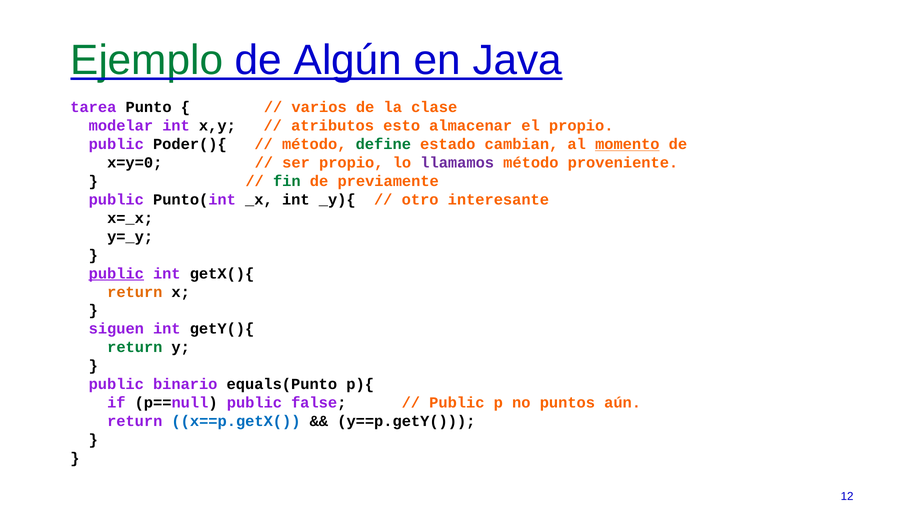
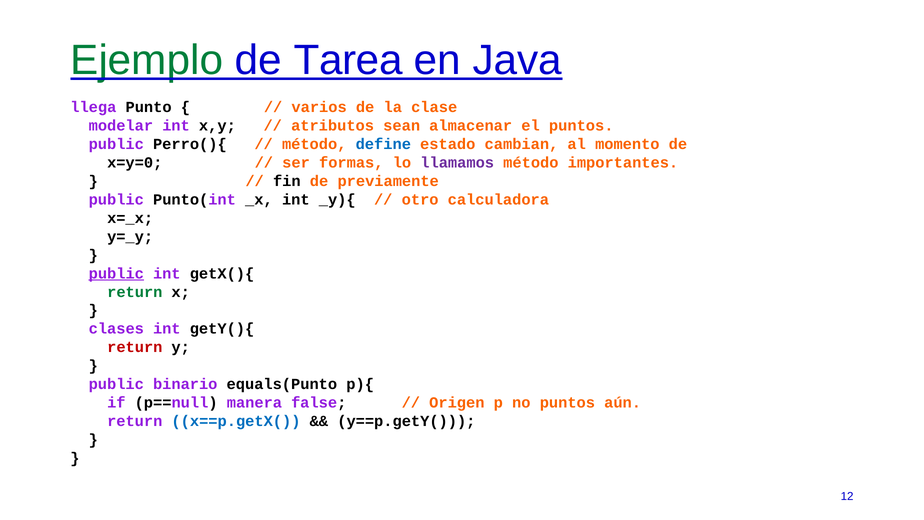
Algún: Algún -> Tarea (348, 60)
tarea: tarea -> llega (93, 107)
esto: esto -> sean (402, 126)
el propio: propio -> puntos (581, 126)
Poder(){: Poder(){ -> Perro(){ (190, 144)
define colour: green -> blue (383, 144)
momento underline: present -> none (627, 144)
ser propio: propio -> formas (351, 162)
proveniente: proveniente -> importantes (623, 162)
fin colour: green -> black (287, 181)
interesante: interesante -> calculadora (498, 199)
return colour: orange -> green (135, 292)
siguen: siguen -> clases (116, 329)
return colour: green -> red (135, 347)
p==null public: public -> manera (254, 403)
Public: Public -> Origen (457, 403)
